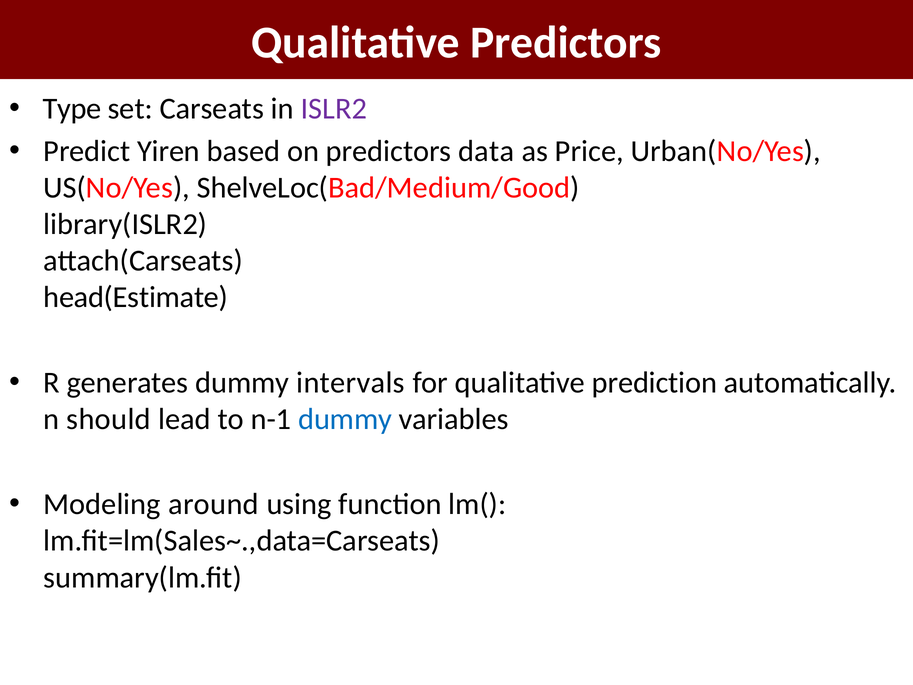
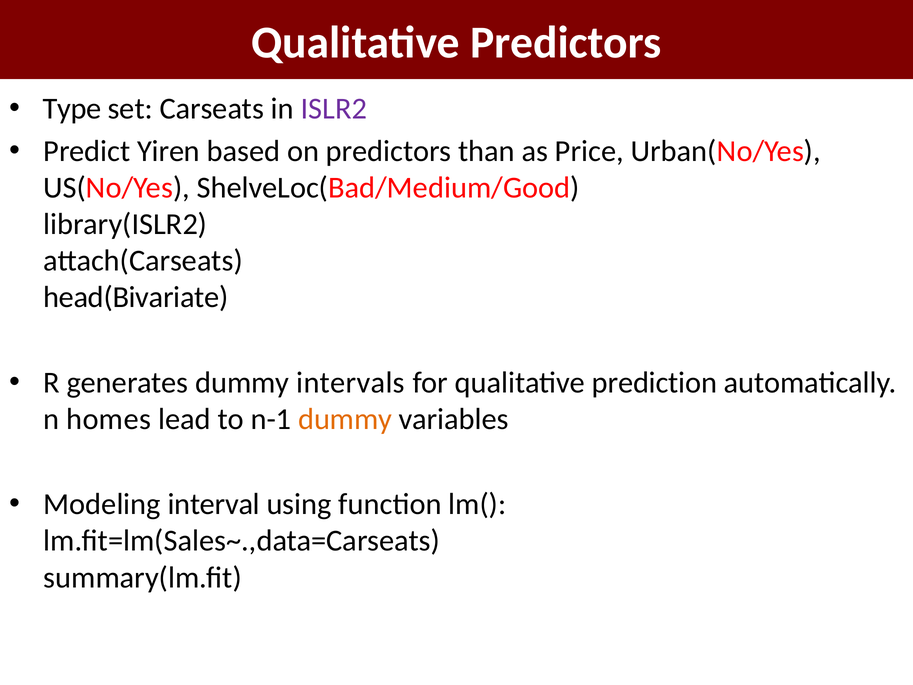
data: data -> than (486, 151)
head(Estimate: head(Estimate -> head(Bivariate (136, 297)
should: should -> homes (109, 419)
dummy colour: blue -> orange (345, 419)
around: around -> interval (214, 504)
